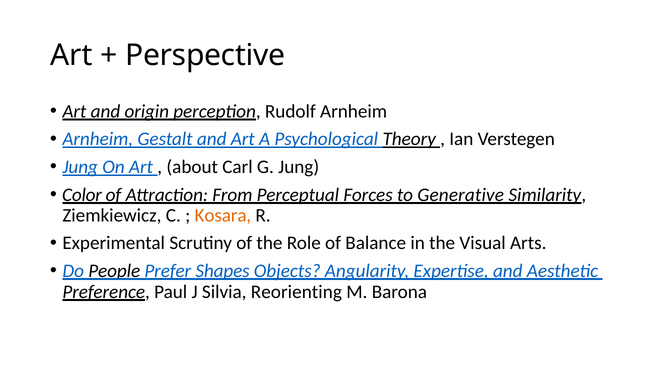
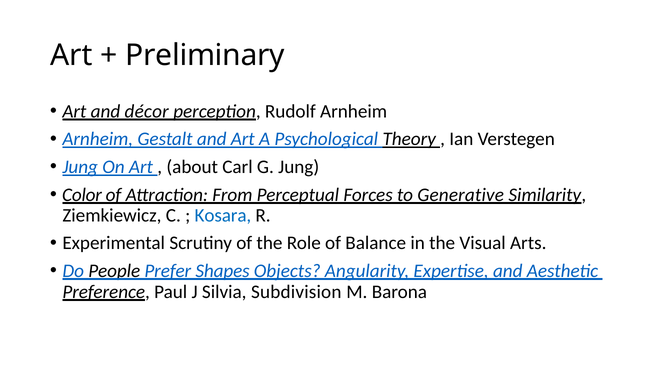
Perspective: Perspective -> Preliminary (205, 55)
origin: origin -> décor (147, 111)
Kosara colour: orange -> blue (223, 216)
Reorienting: Reorienting -> Subdivision (296, 292)
